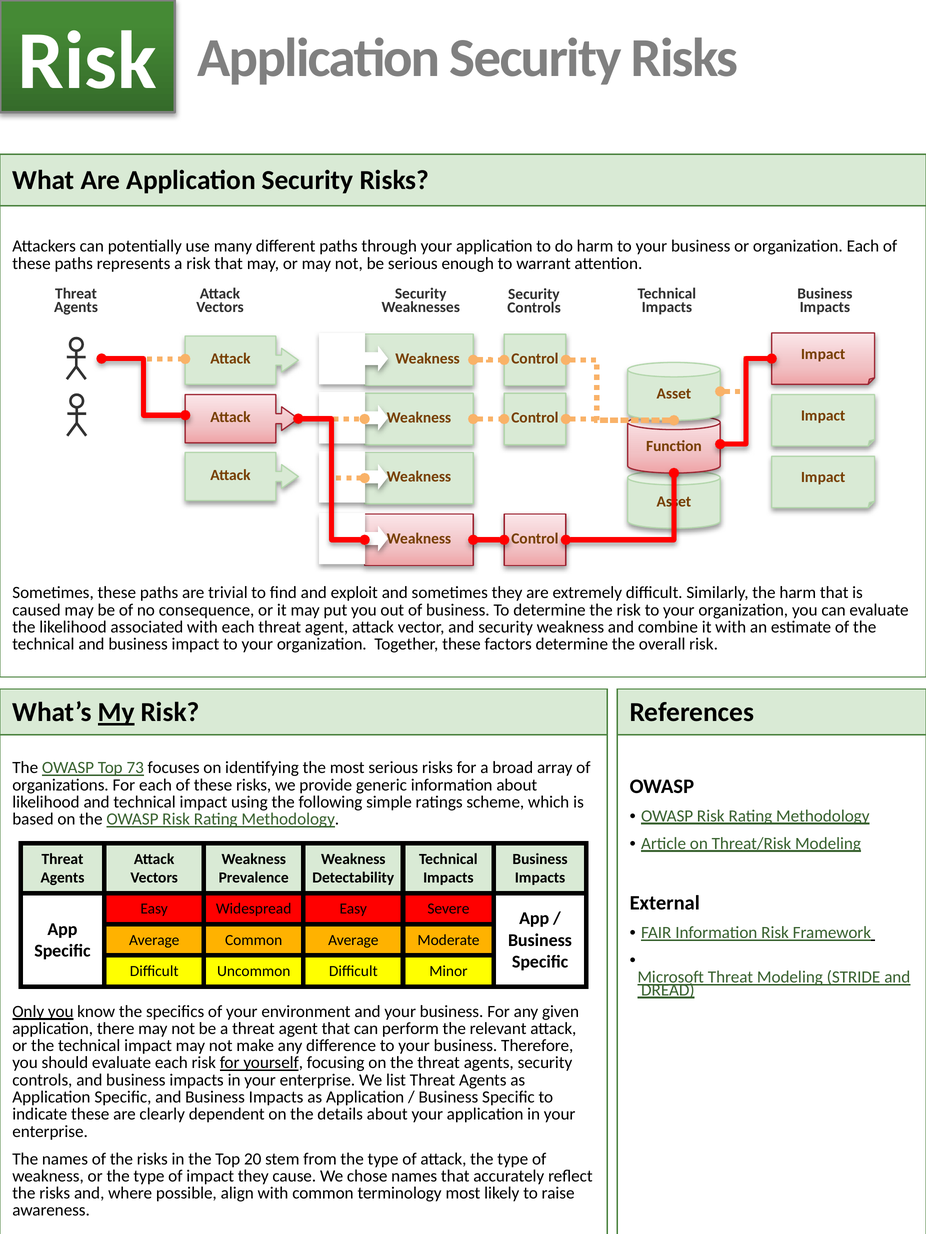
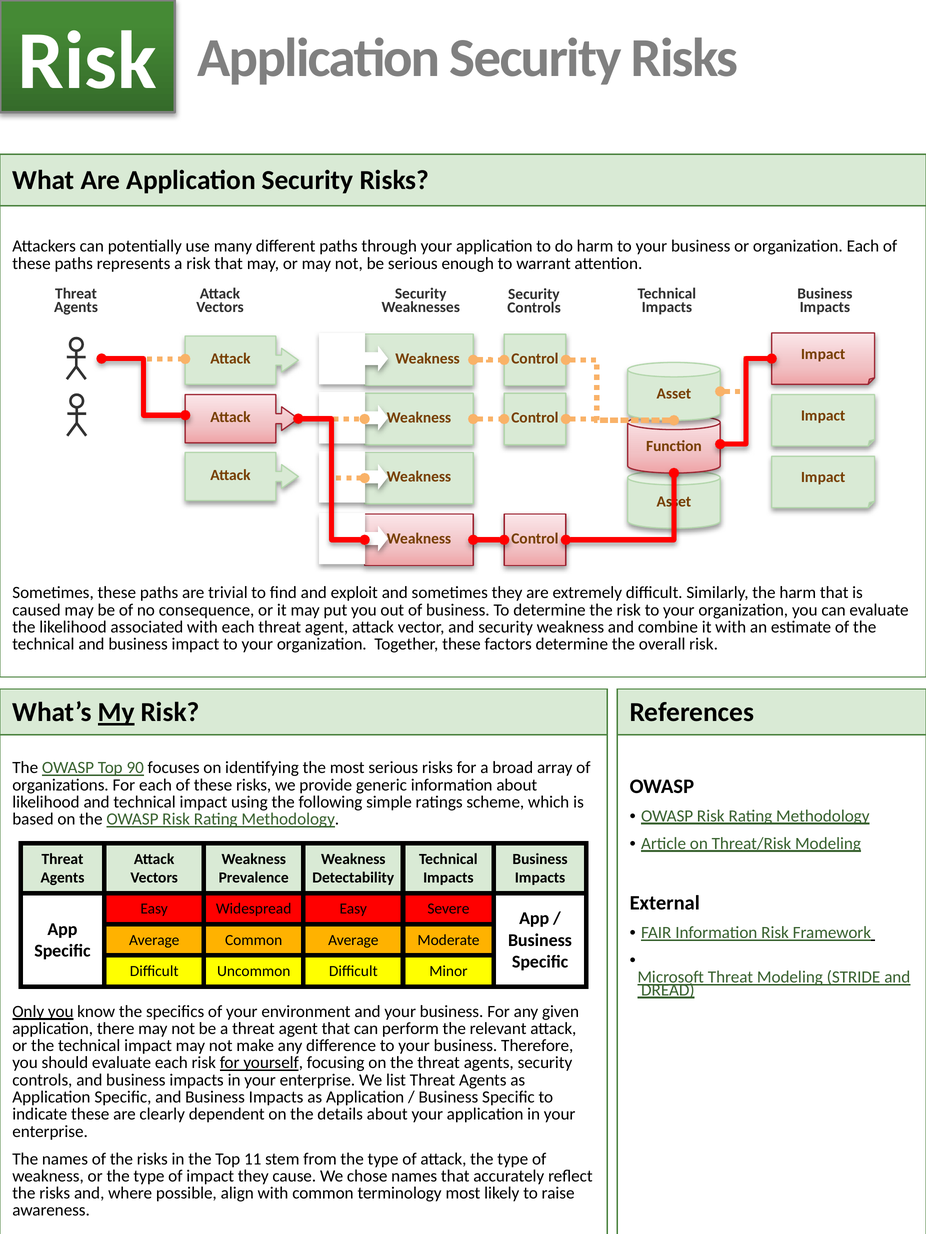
73: 73 -> 90 (135, 768)
20: 20 -> 11 (253, 1159)
